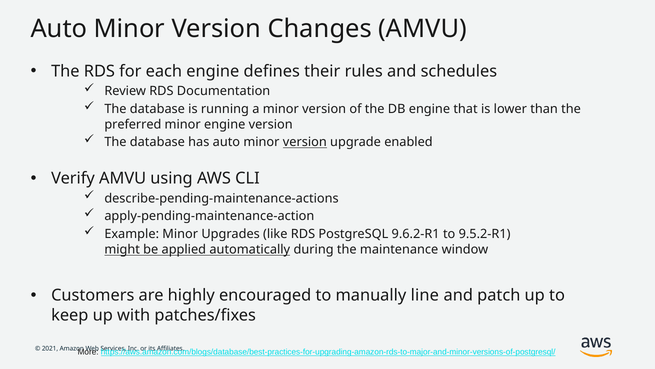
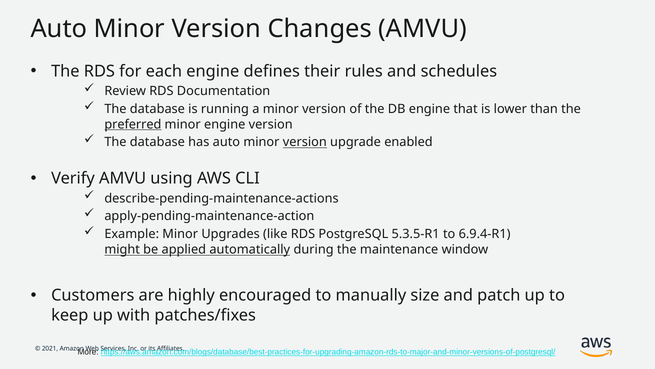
preferred underline: none -> present (133, 124)
9.6.2-R1: 9.6.2-R1 -> 5.3.5-R1 (416, 234)
9.5.2-R1: 9.5.2-R1 -> 6.9.4-R1 (485, 234)
line: line -> size (425, 295)
